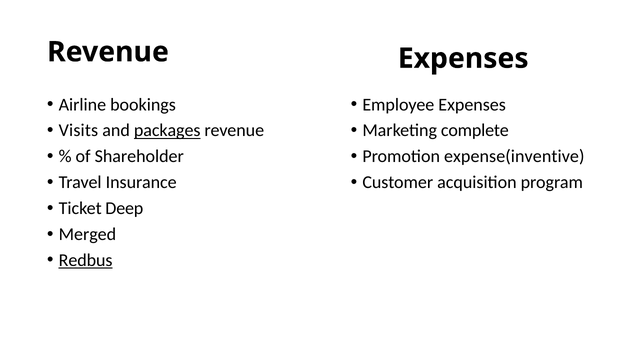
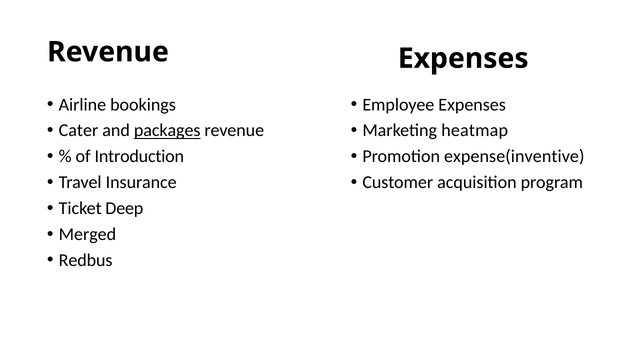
complete: complete -> heatmap (475, 130)
Visits: Visits -> Cater (78, 130)
Shareholder: Shareholder -> Introduction (139, 156)
Redbus underline: present -> none (86, 260)
